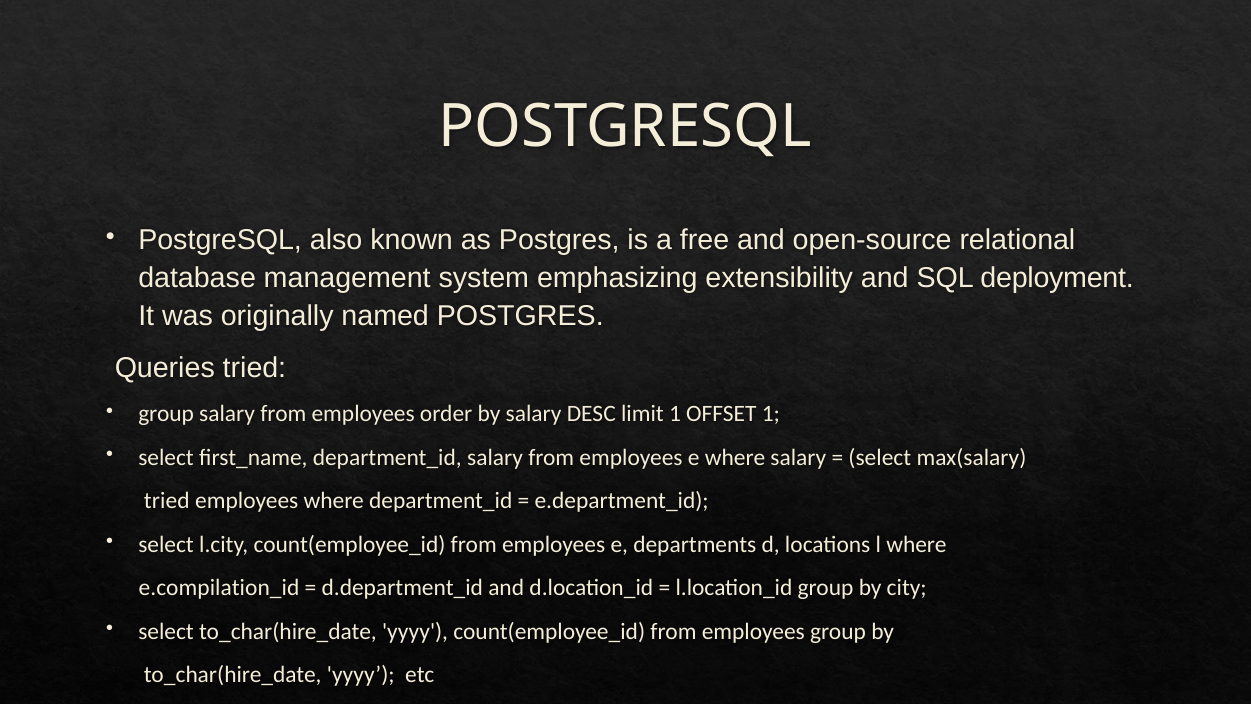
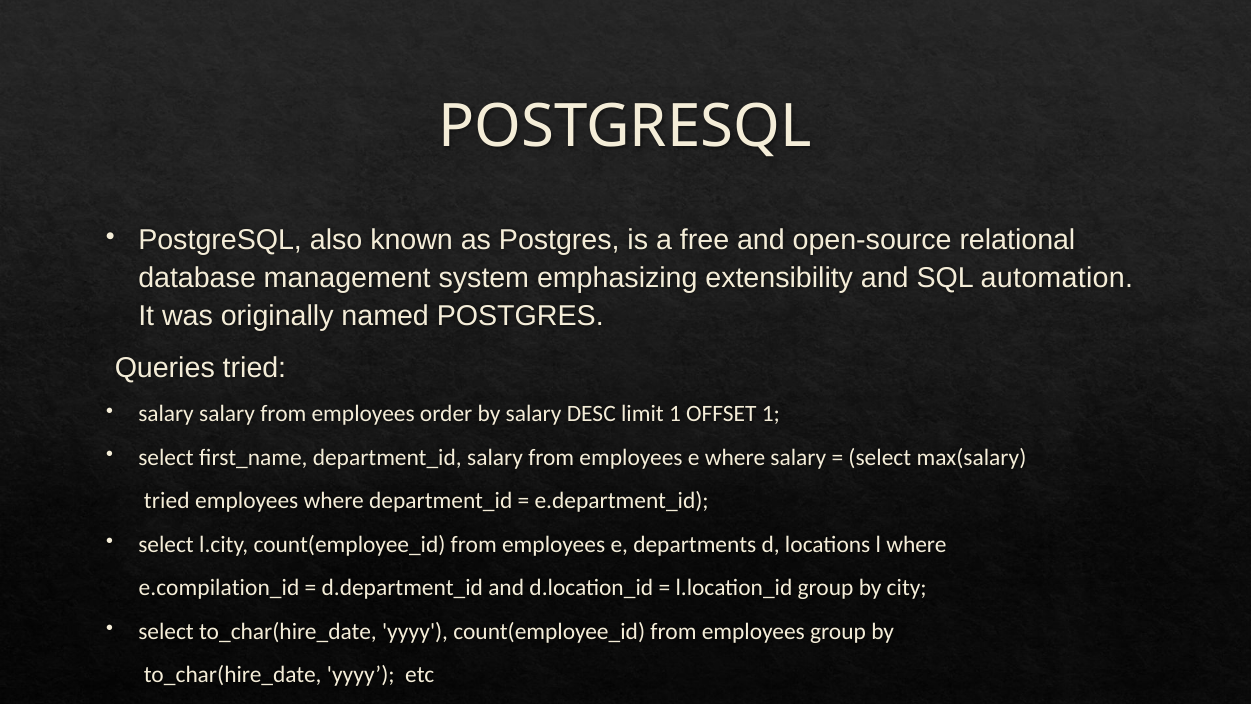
deployment: deployment -> automation (1057, 278)
group: group -> salary (166, 414)
